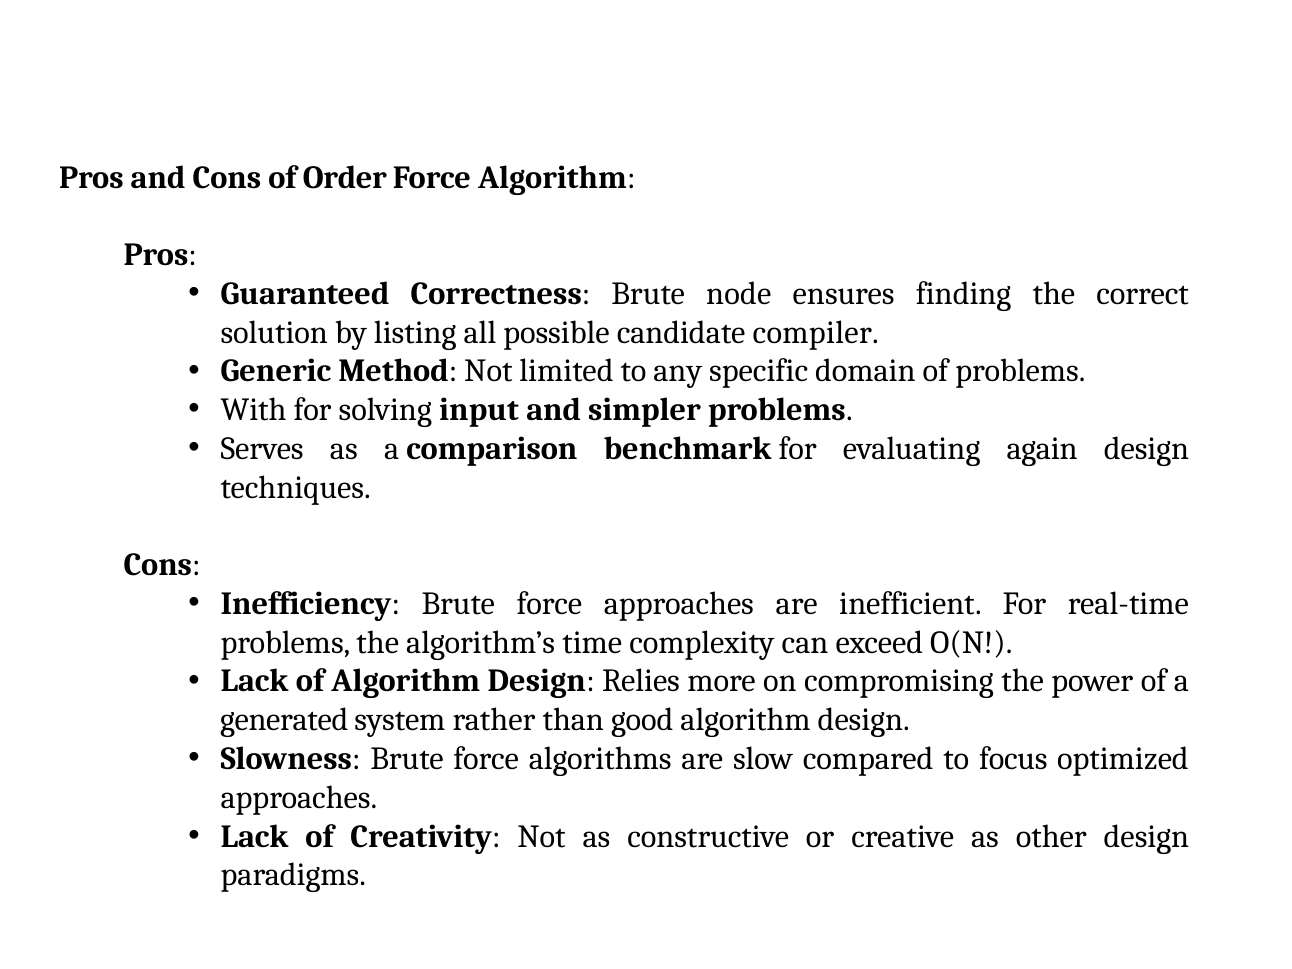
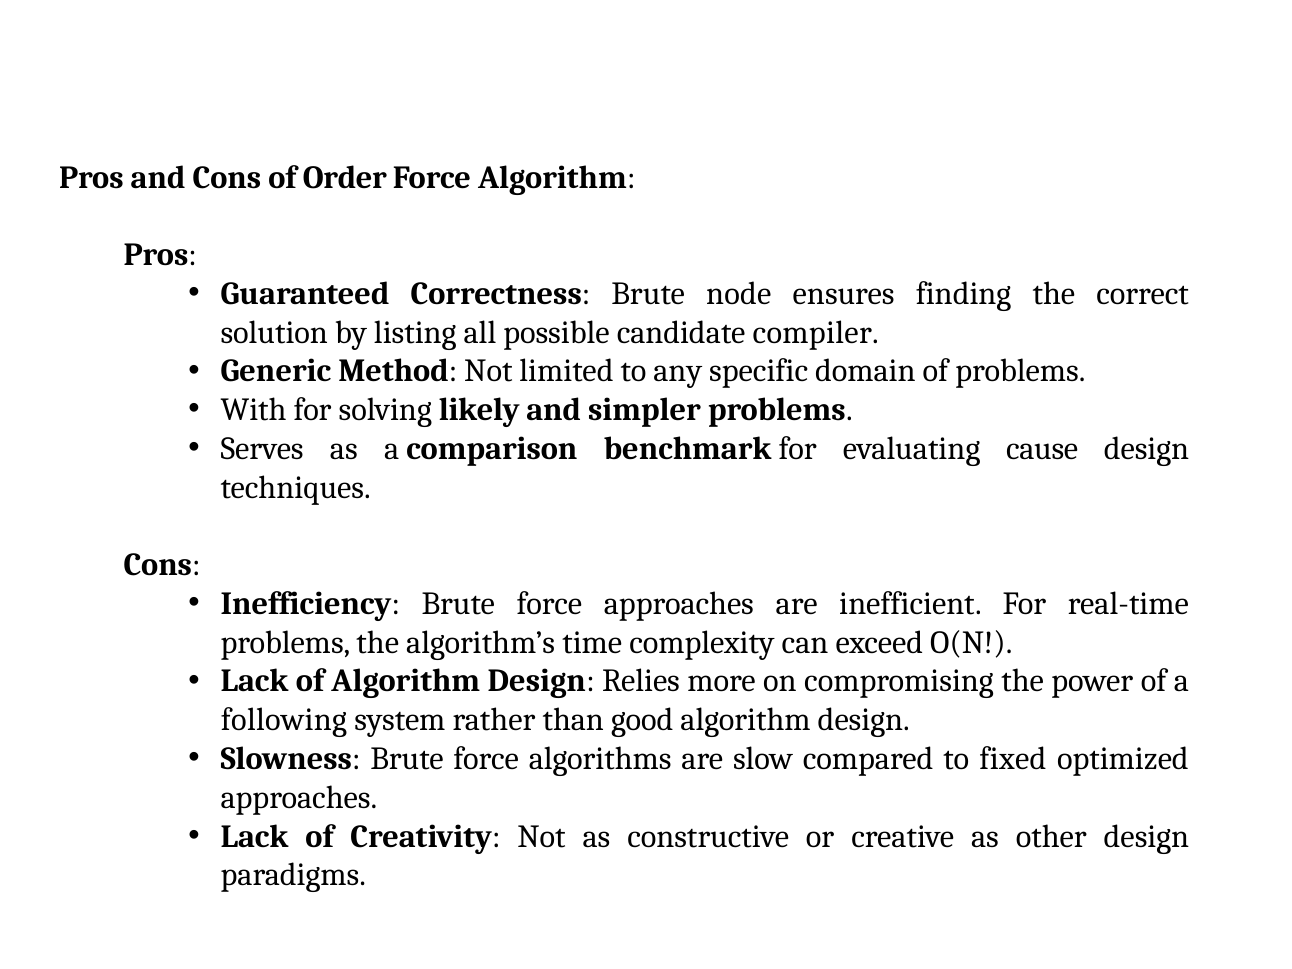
input: input -> likely (479, 410)
again: again -> cause (1042, 449)
generated: generated -> following (284, 720)
focus: focus -> fixed (1013, 759)
